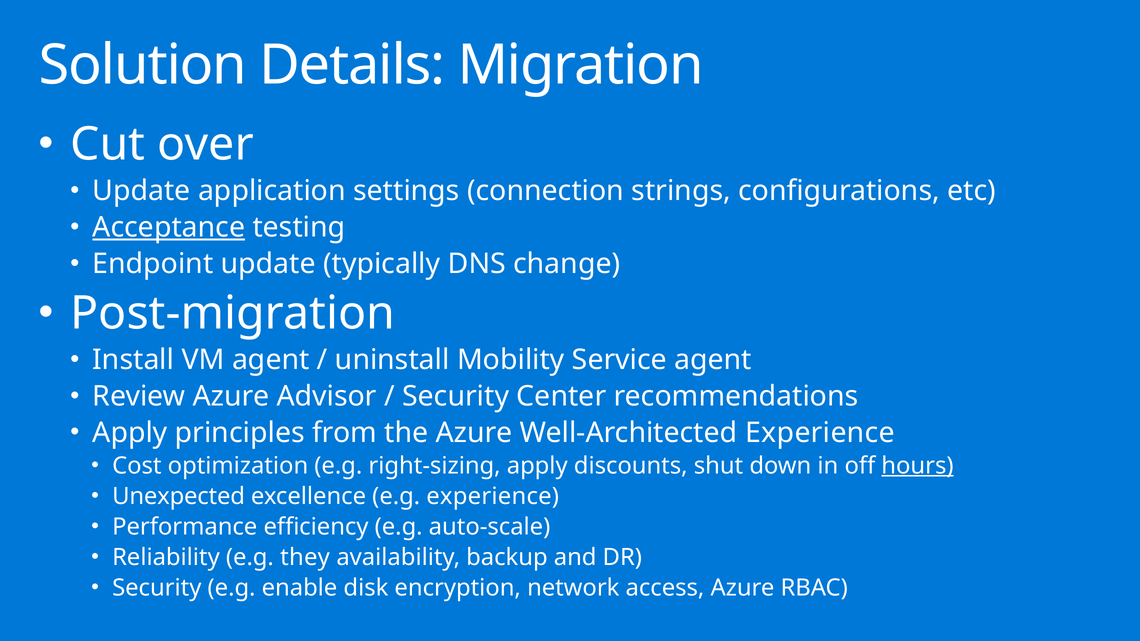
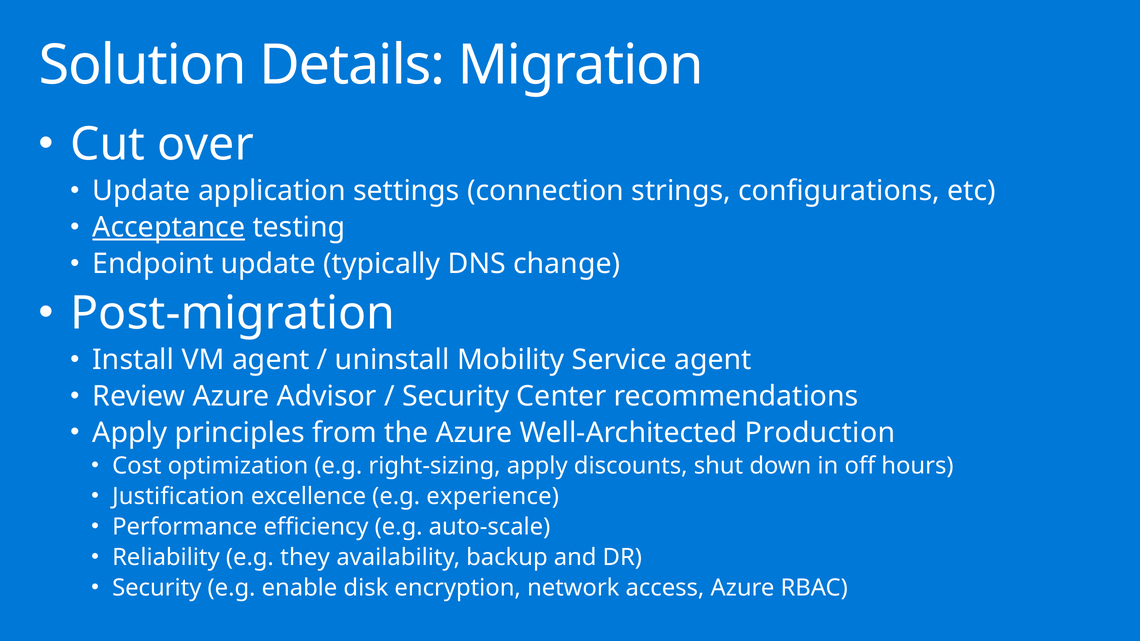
Well-Architected Experience: Experience -> Production (820, 433)
hours underline: present -> none (917, 466)
Unexpected: Unexpected -> Justification (178, 496)
